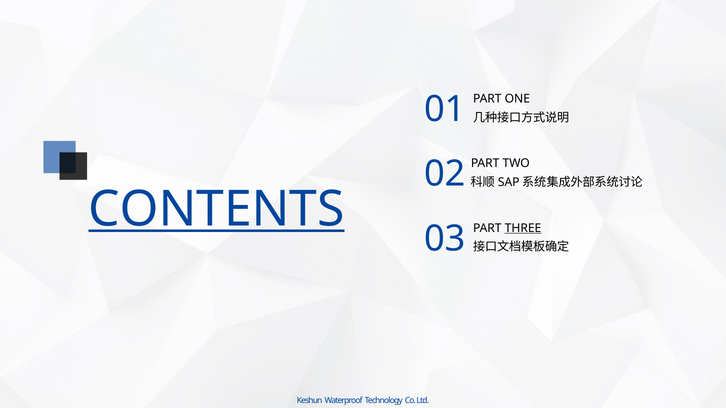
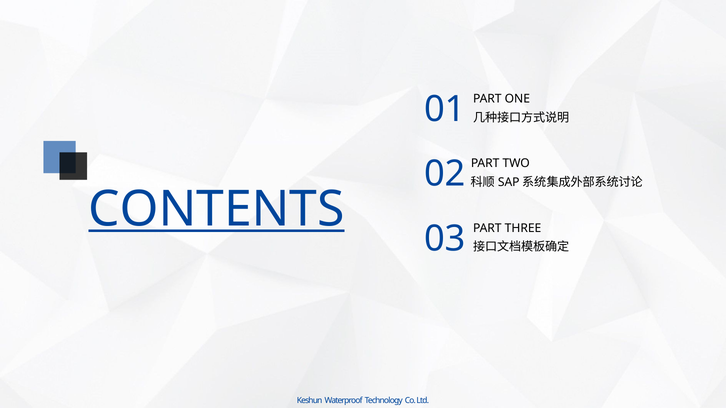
THREE underline: present -> none (523, 228)
